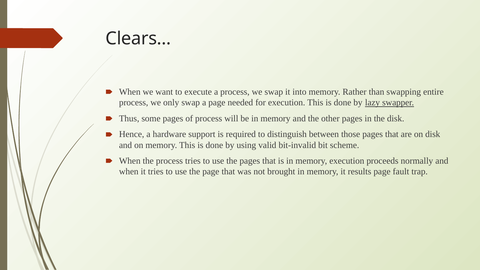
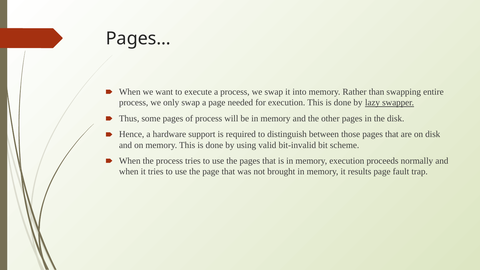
Clears…: Clears… -> Pages… (138, 38)
